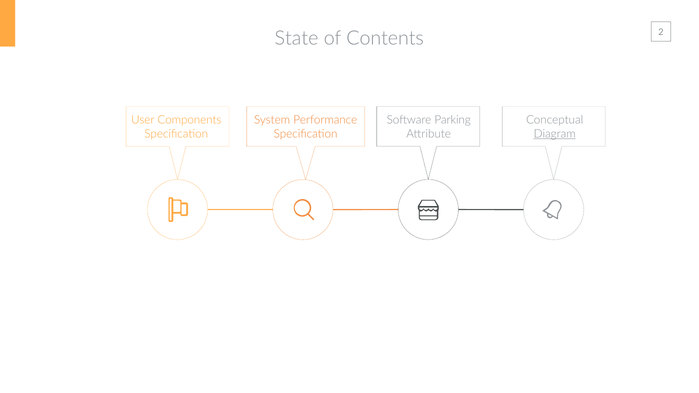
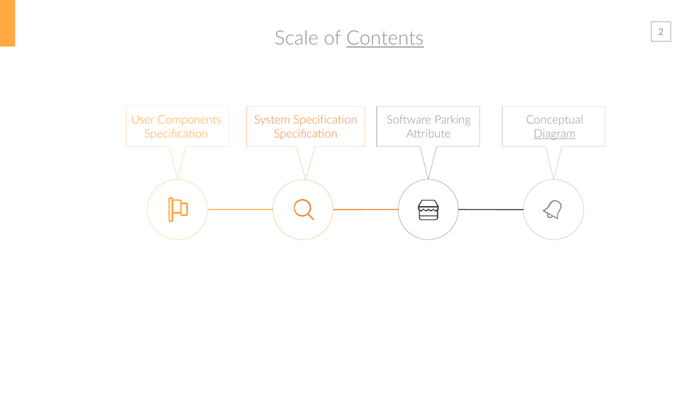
State: State -> Scale (297, 38)
Contents underline: none -> present (385, 38)
System Performance: Performance -> Specification (325, 120)
